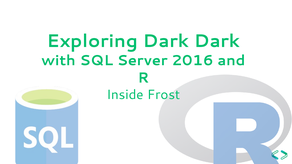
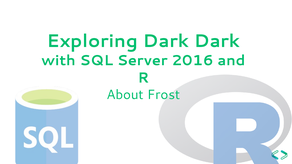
Inside: Inside -> About (125, 95)
